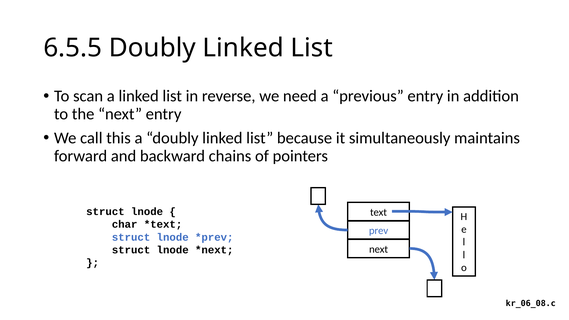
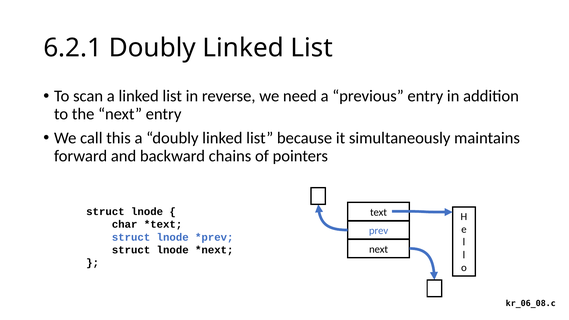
6.5.5: 6.5.5 -> 6.2.1 (73, 48)
